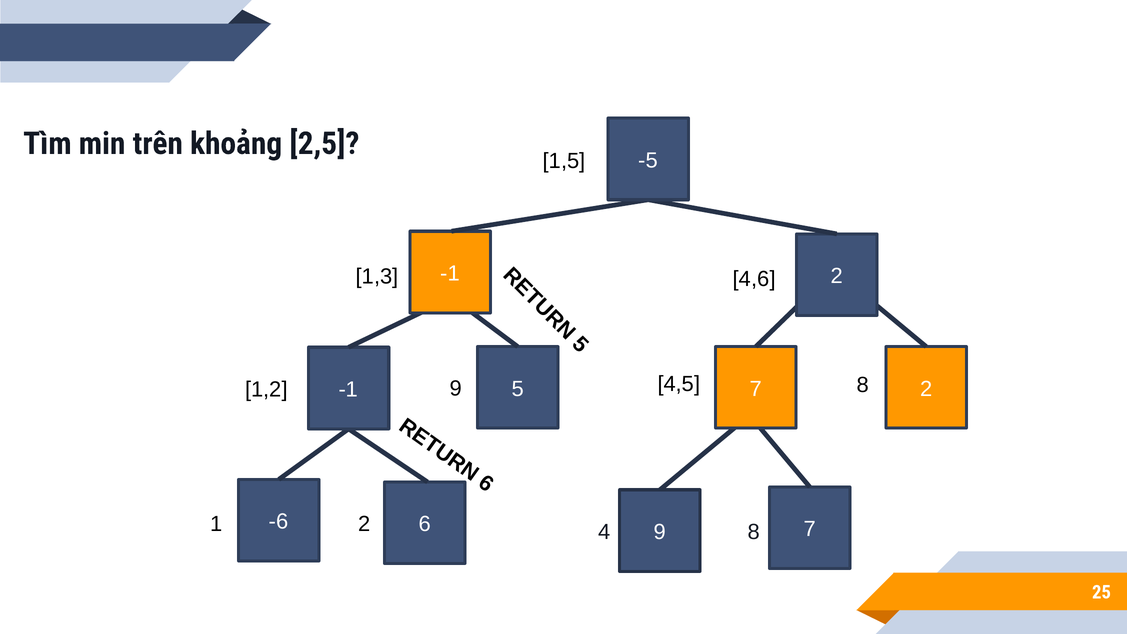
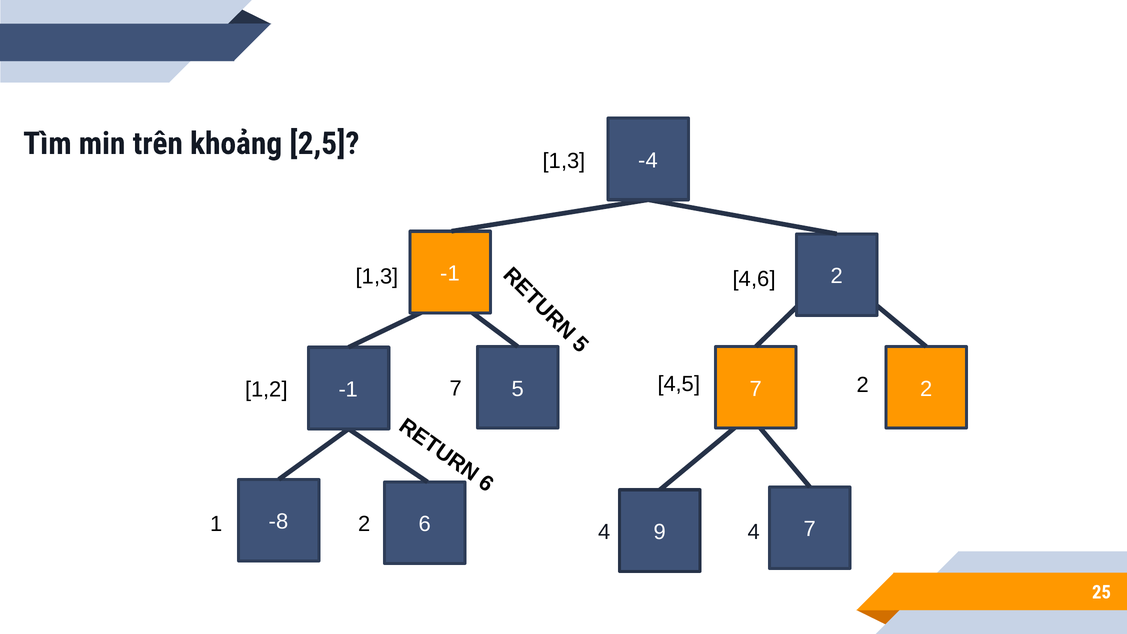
-5: -5 -> -4 (648, 160)
1,5: 1,5 -> 1,3 (564, 161)
4,5 8: 8 -> 2 (863, 385)
1,2 9: 9 -> 7 (456, 388)
-6: -6 -> -8 (279, 522)
4 8: 8 -> 4 (754, 532)
